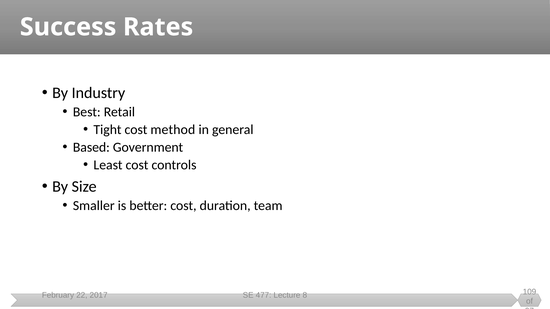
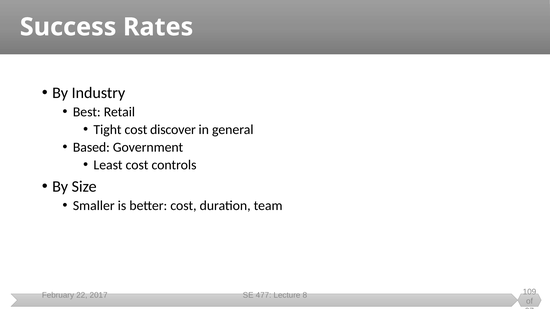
method: method -> discover (173, 130)
